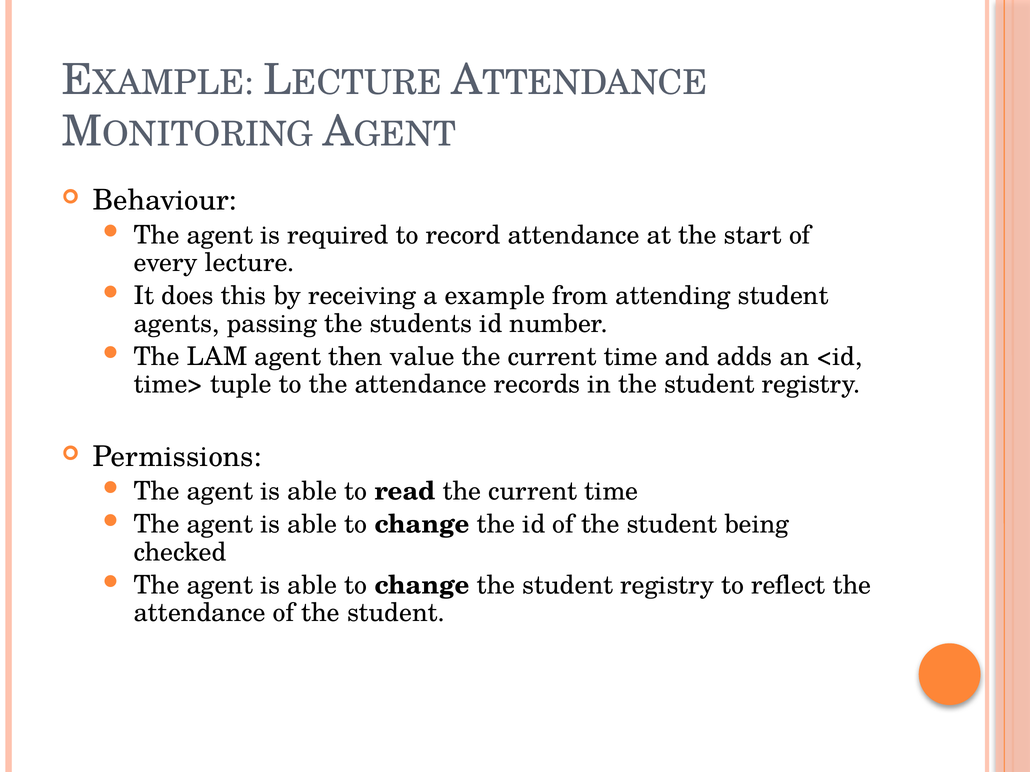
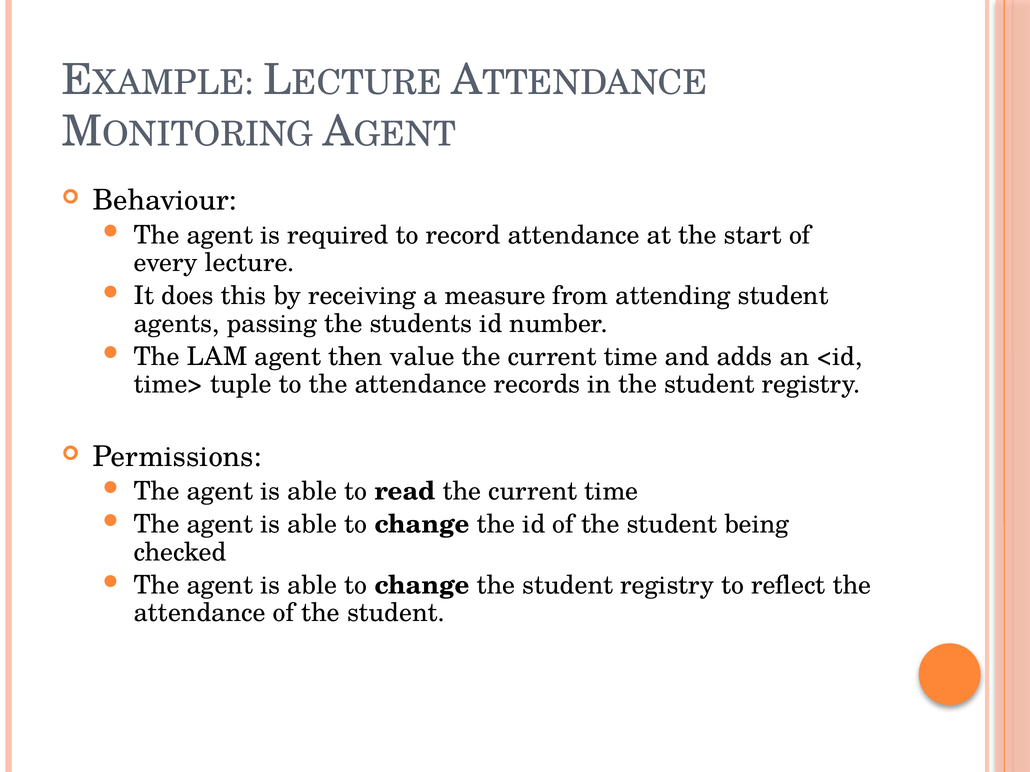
example: example -> measure (495, 296)
